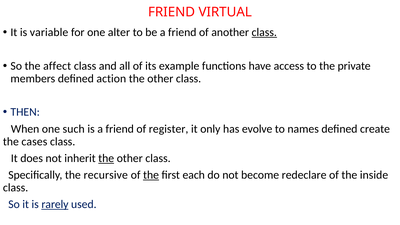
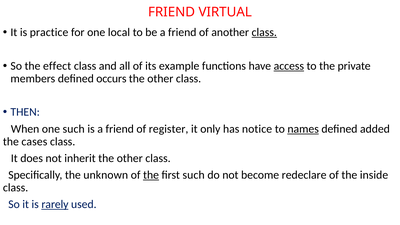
variable: variable -> practice (49, 32)
alter: alter -> local (119, 32)
affect: affect -> effect (57, 66)
access underline: none -> present (289, 66)
action: action -> occurs (111, 79)
evolve: evolve -> notice (257, 129)
names underline: none -> present (303, 129)
create: create -> added (375, 129)
the underline: present -> none (106, 158)
recursive: recursive -> unknown (106, 175)
first each: each -> such (194, 175)
